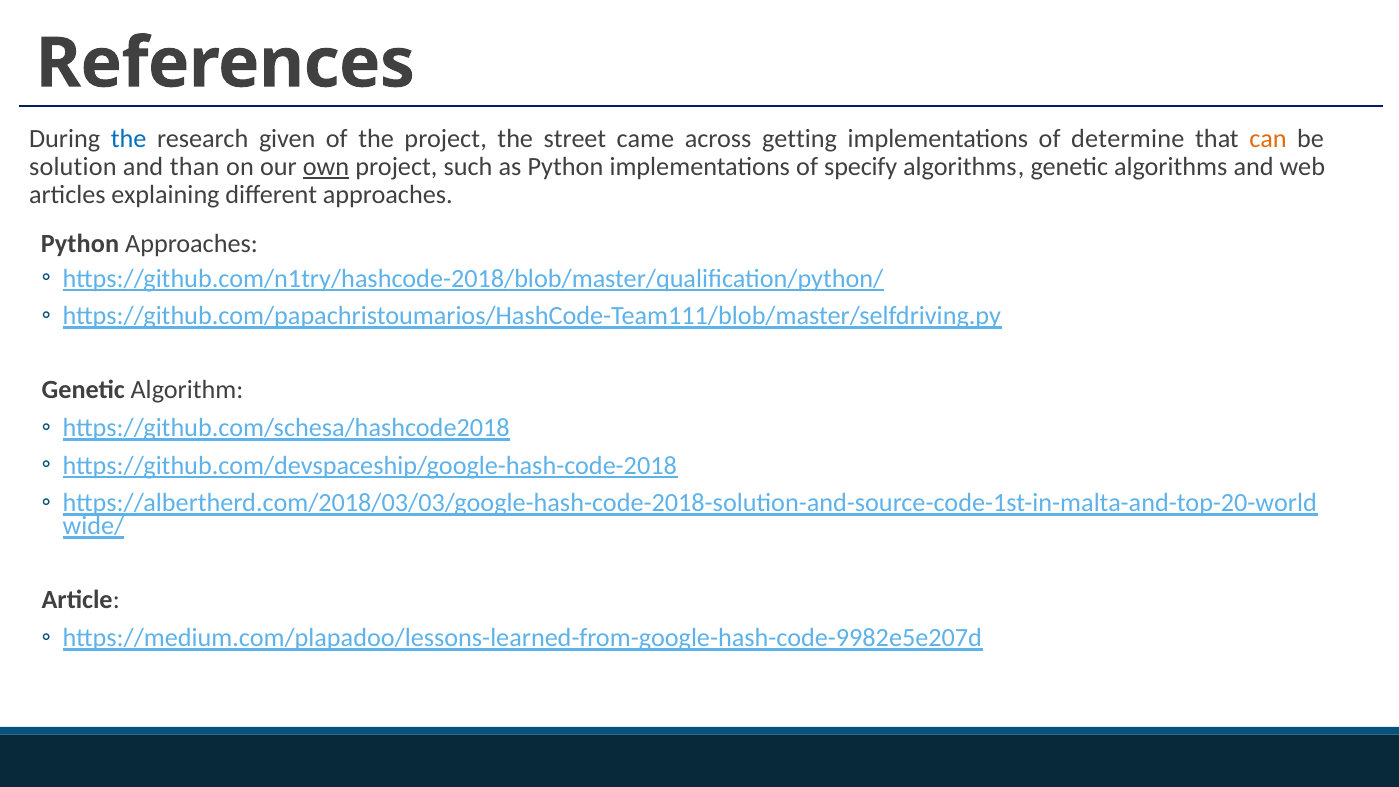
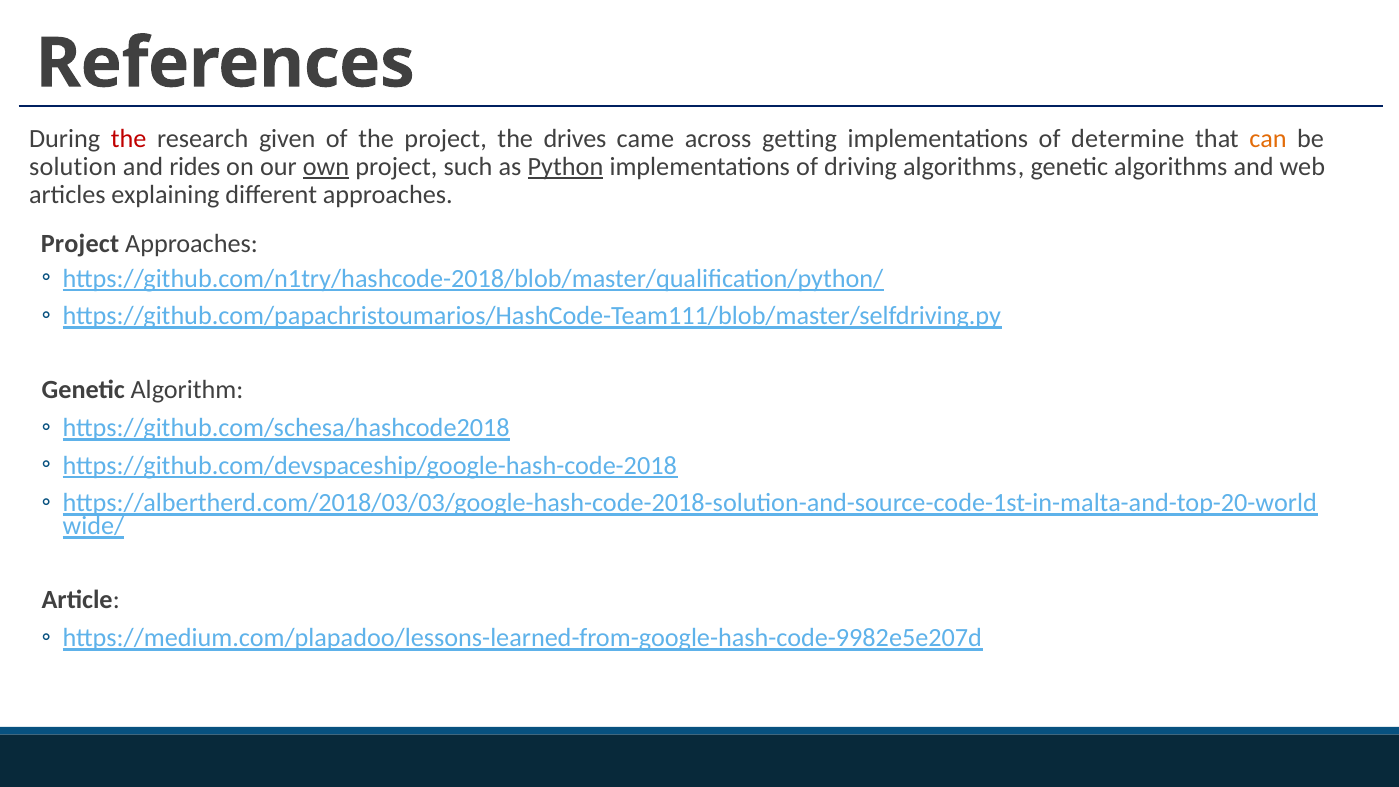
the colour: blue -> red (129, 138)
street: street -> drives (575, 138)
than: than -> rides (195, 167)
Python underline: none -> present (565, 167)
specify: specify -> driving (861, 167)
Python: Python -> Project (80, 244)
